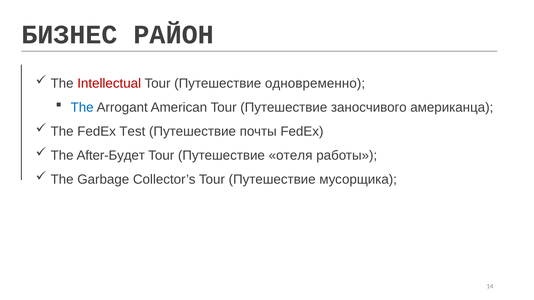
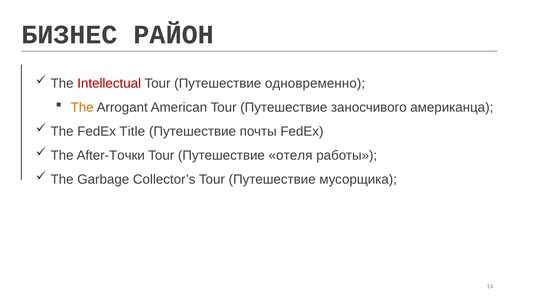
The colour: blue -> orange (82, 108)
Test: Test -> Title (132, 132)
After-Будет: After-Будет -> After-Точки (111, 156)
